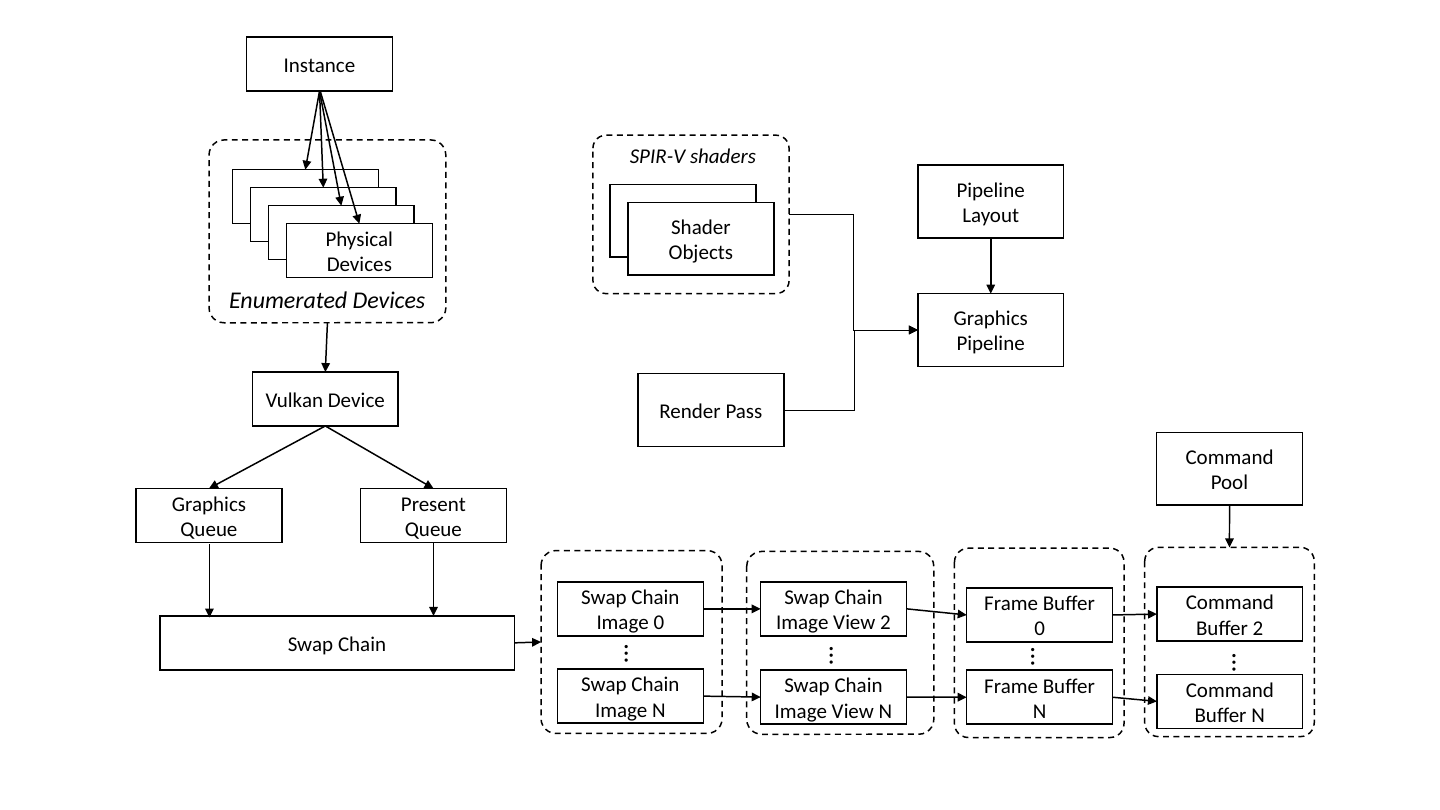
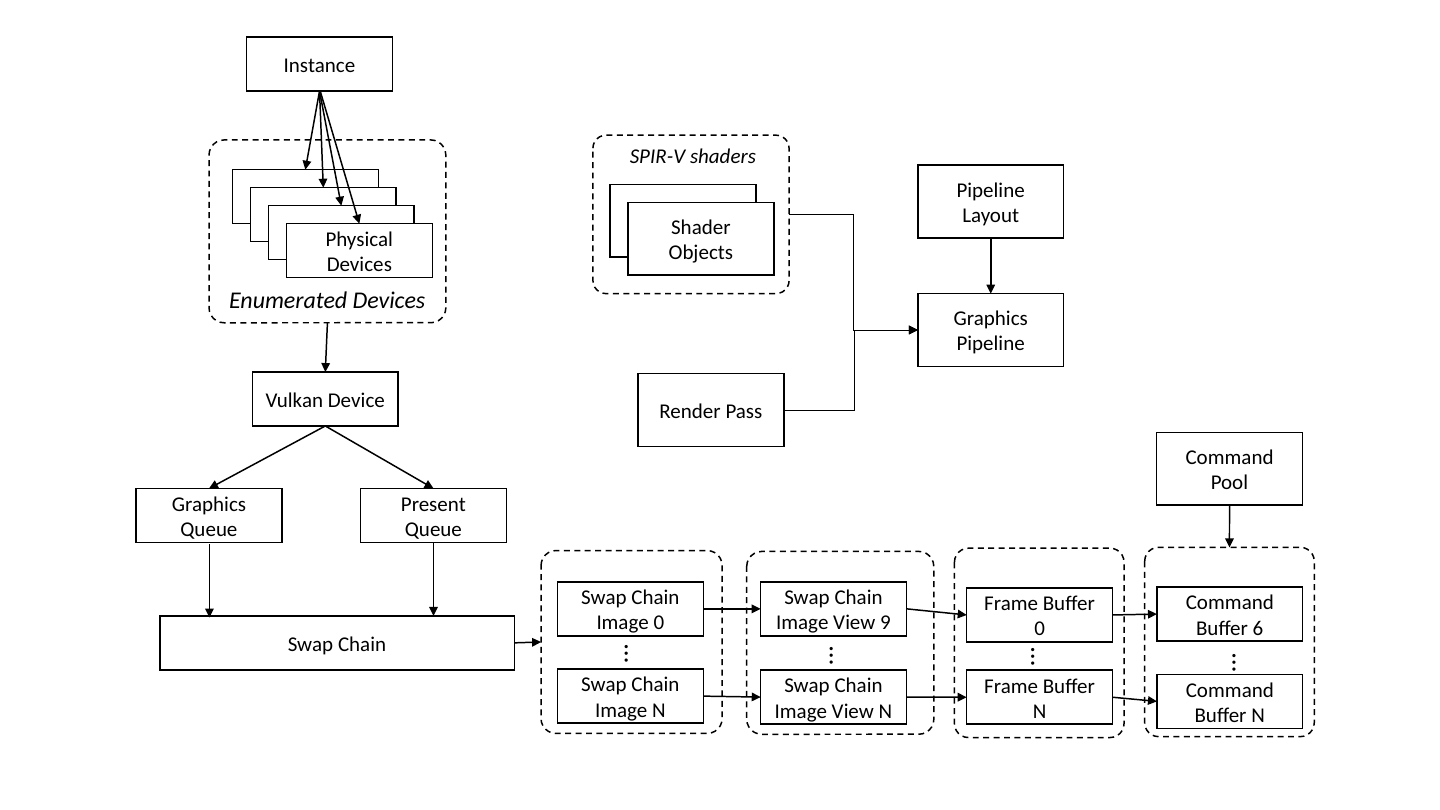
View 2: 2 -> 9 (885, 623)
Buffer 2: 2 -> 6 (1258, 628)
